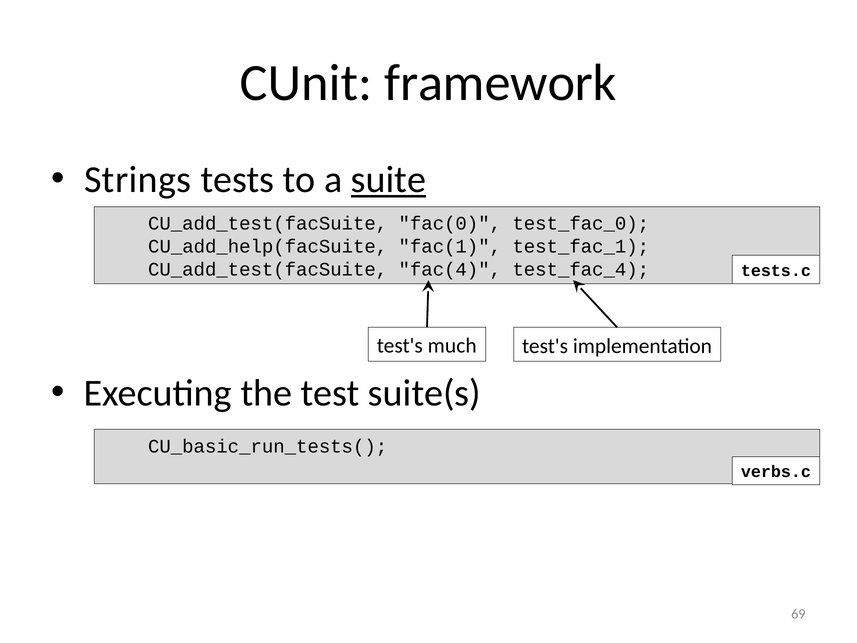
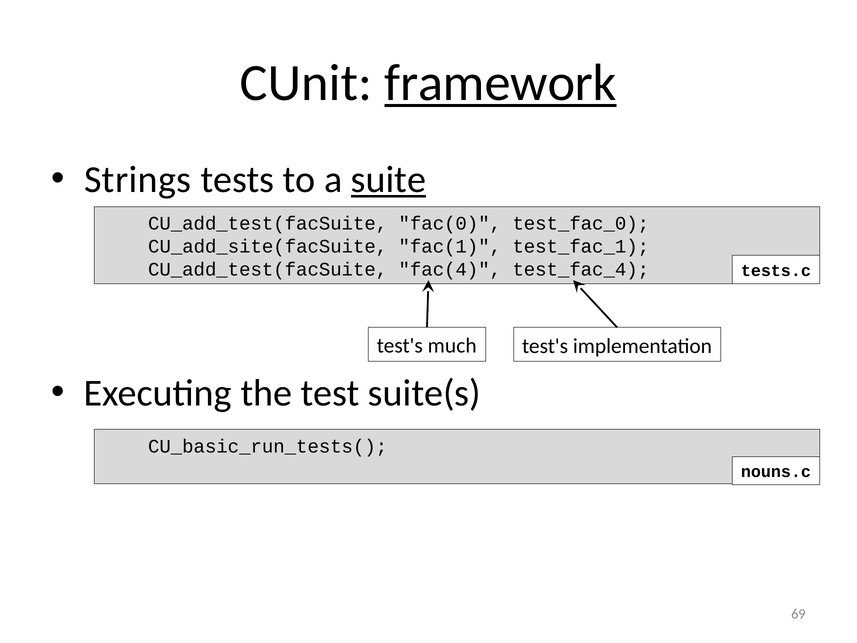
framework underline: none -> present (501, 83)
CU_add_help(facSuite: CU_add_help(facSuite -> CU_add_site(facSuite (268, 246)
verbs.c: verbs.c -> nouns.c (776, 472)
